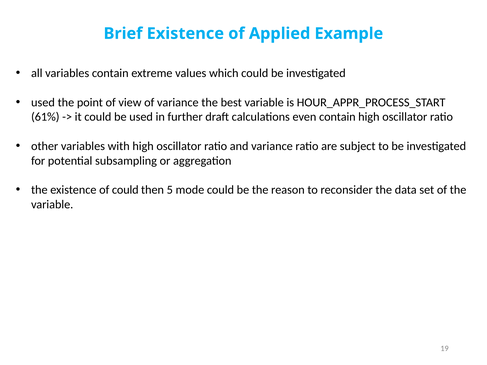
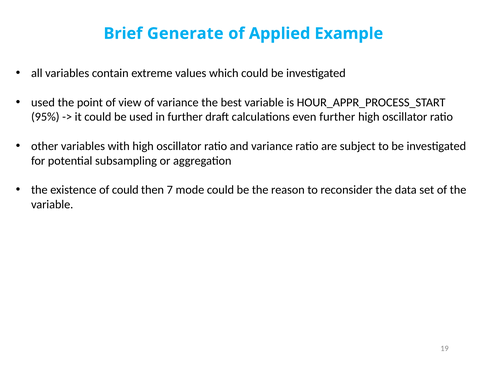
Brief Existence: Existence -> Generate (185, 34)
61%: 61% -> 95% (45, 117)
even contain: contain -> further (337, 117)
5: 5 -> 7 (170, 190)
